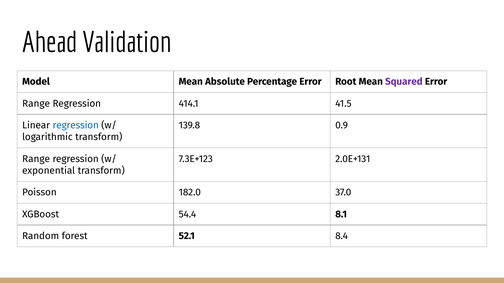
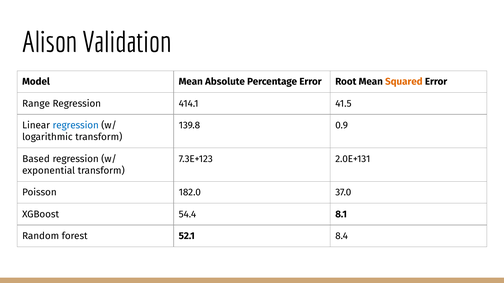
Ahead: Ahead -> Alison (50, 43)
Squared colour: purple -> orange (404, 82)
Range: Range -> Based (36, 159)
